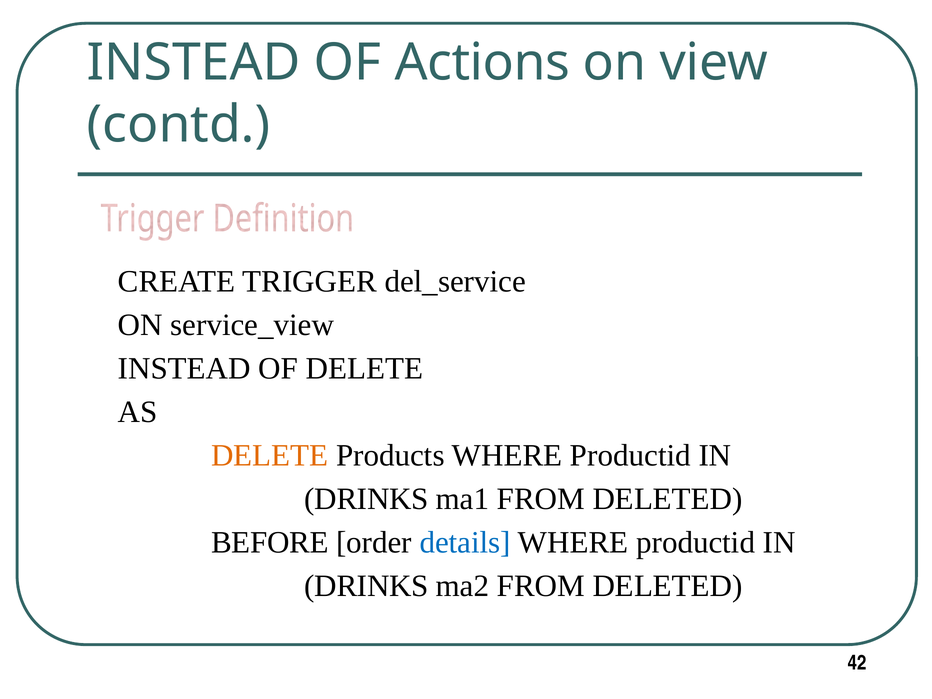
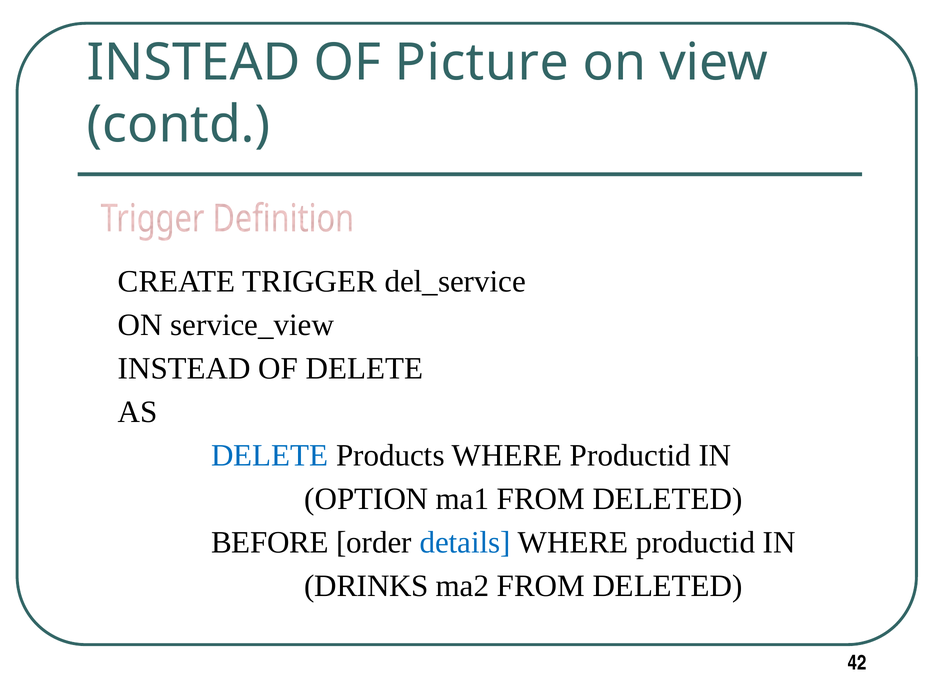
Actions: Actions -> Picture (482, 63)
DELETE colour: orange -> blue (270, 456)
DRINKS: DRINKS -> OPTION (366, 499)
